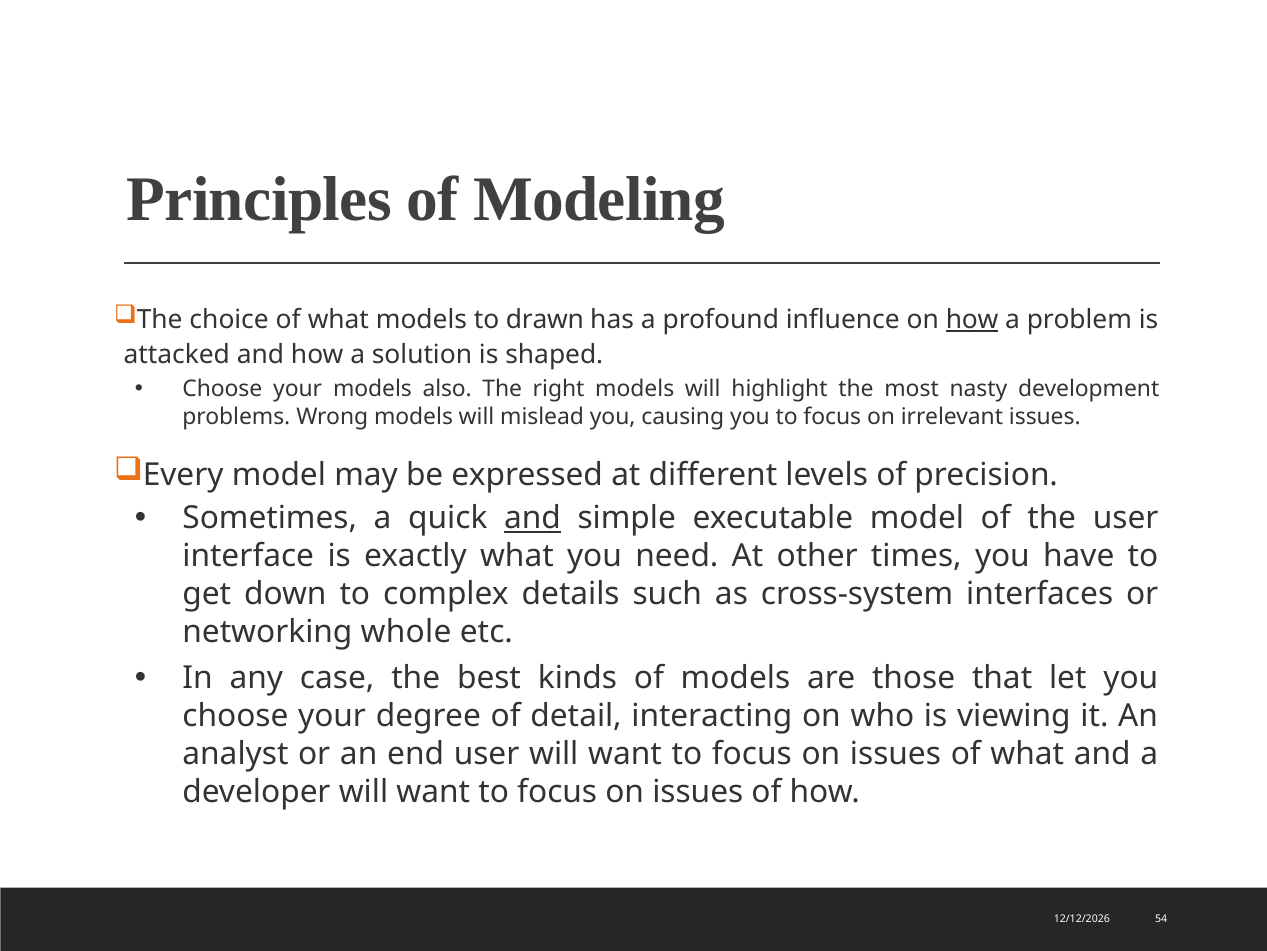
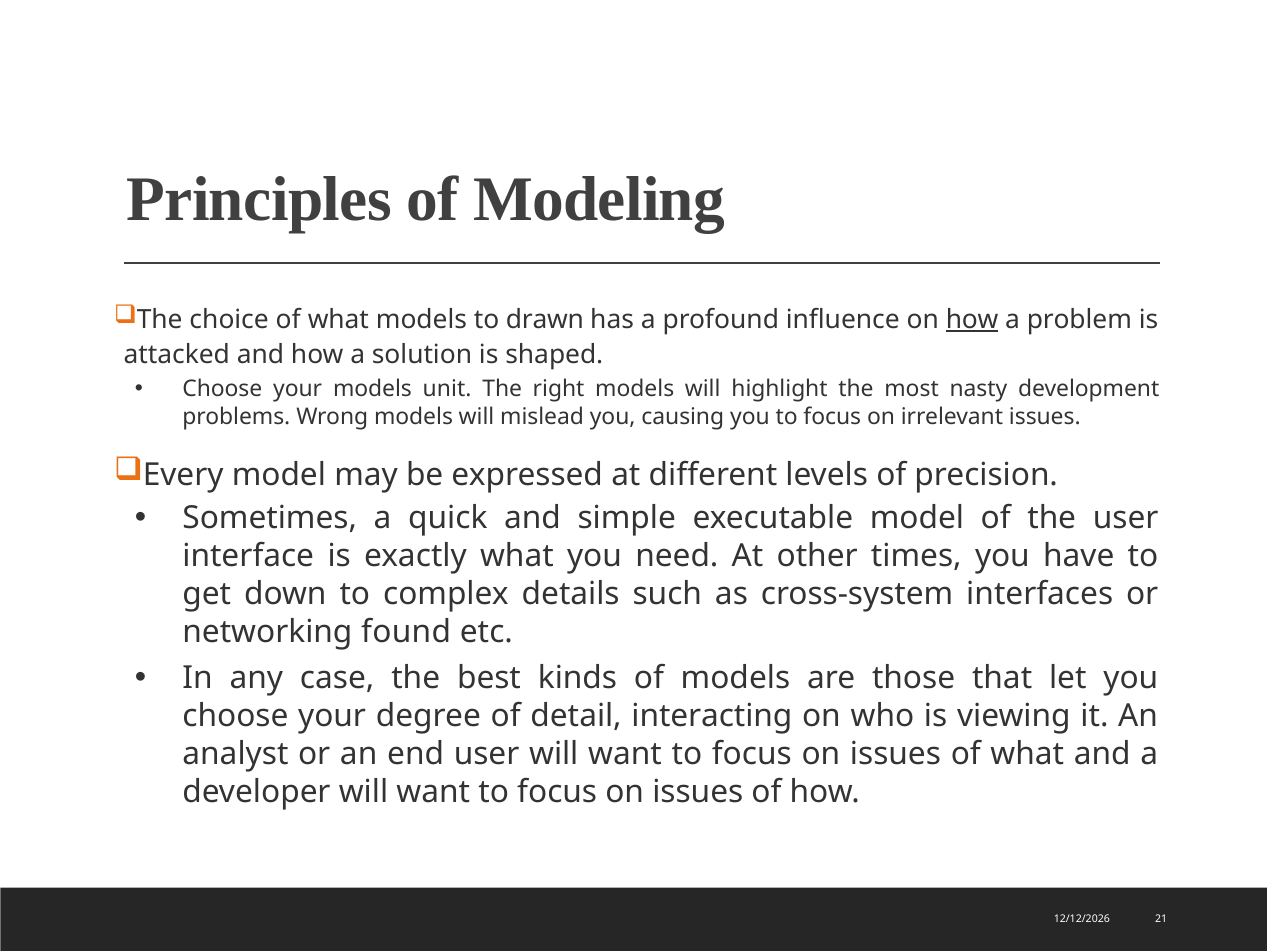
also: also -> unit (447, 389)
and underline: present -> none (533, 518)
whole: whole -> found (406, 632)
54: 54 -> 21 (1161, 918)
